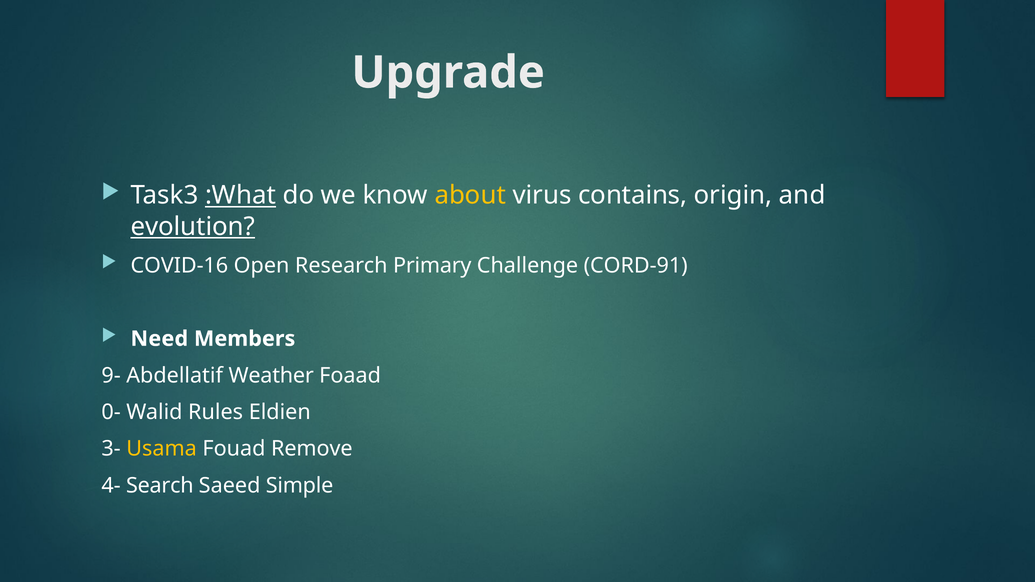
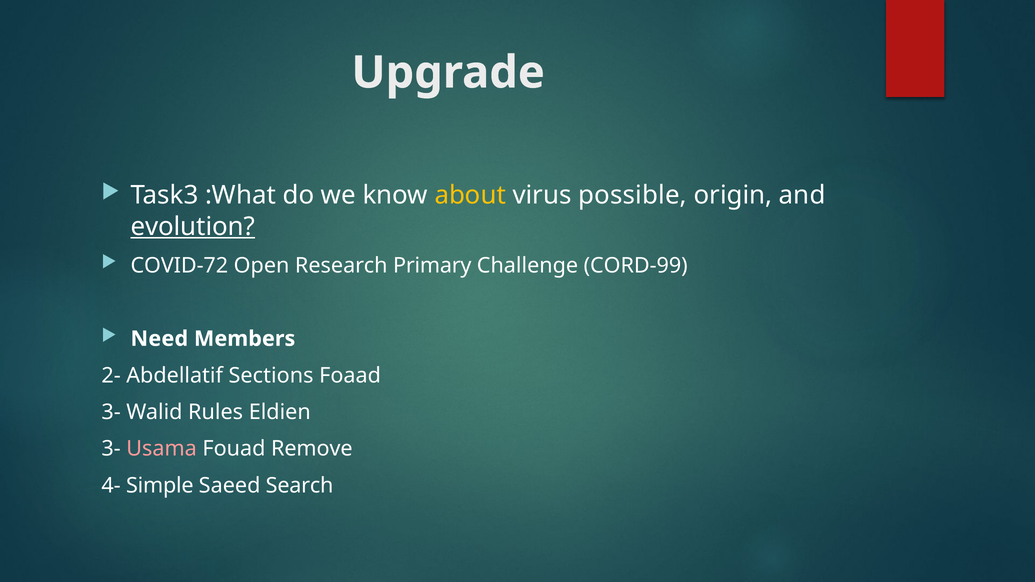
:What underline: present -> none (240, 196)
contains: contains -> possible (633, 196)
COVID-16: COVID-16 -> COVID-72 (179, 266)
CORD-91: CORD-91 -> CORD-99 (636, 266)
9-: 9- -> 2- (111, 376)
Weather: Weather -> Sections (271, 376)
0-: 0- -> 3- (111, 412)
Usama colour: yellow -> pink (162, 449)
Search: Search -> Simple (160, 486)
Simple: Simple -> Search (300, 486)
